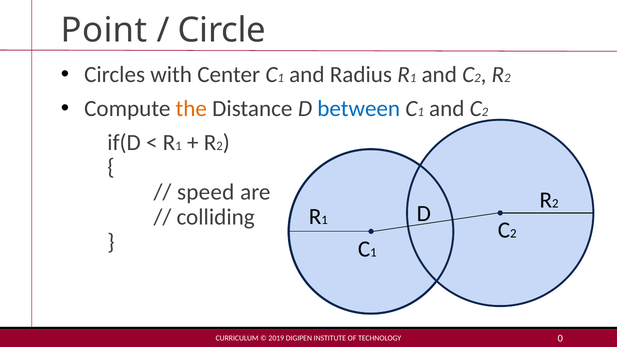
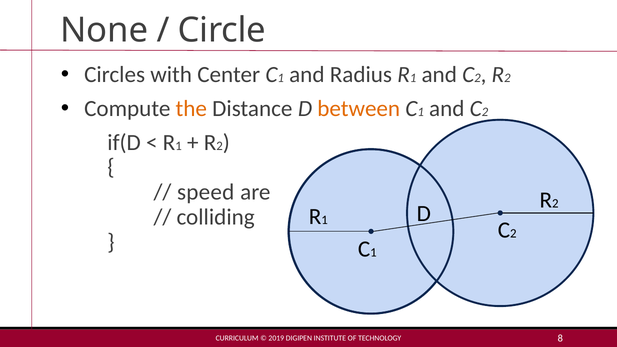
Point: Point -> None (104, 30)
between colour: blue -> orange (359, 108)
0: 0 -> 8 (560, 338)
